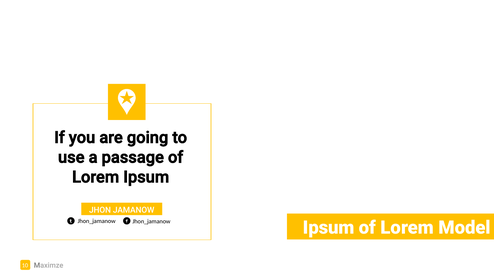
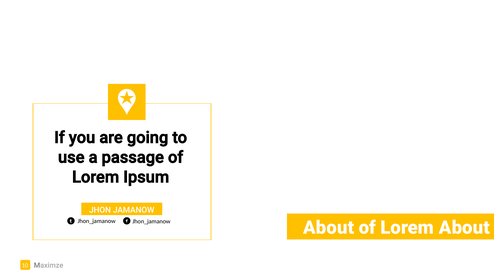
Jhon_jamanow Ipsum: Ipsum -> About (329, 228)
Lorem Model: Model -> About (464, 228)
